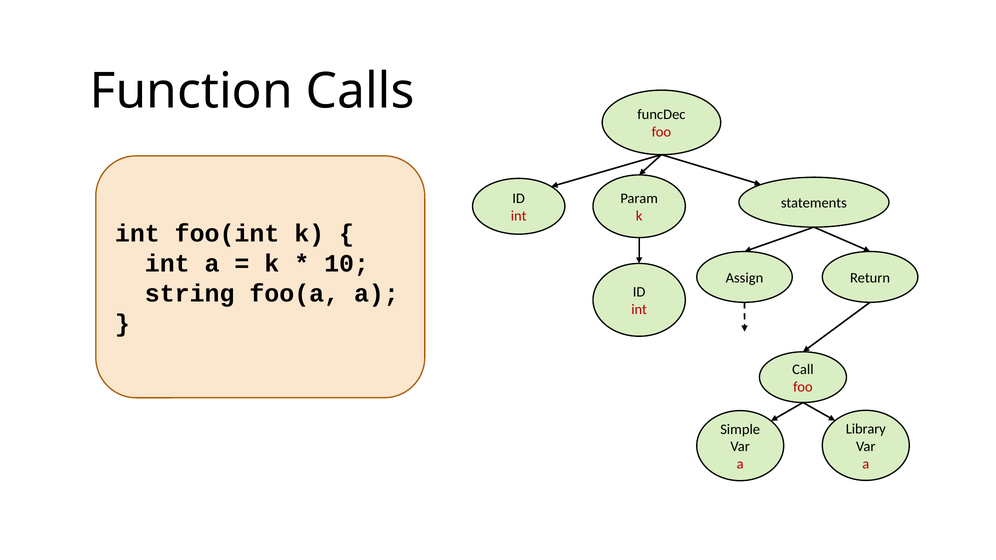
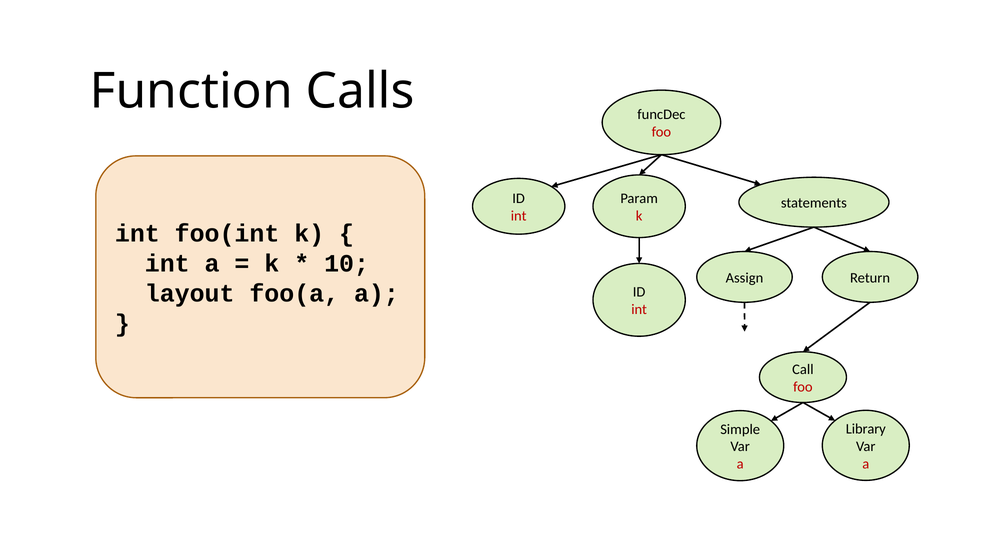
string: string -> layout (190, 294)
